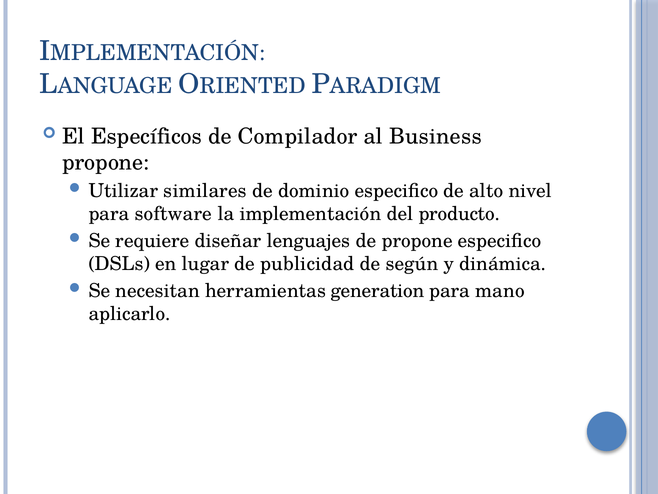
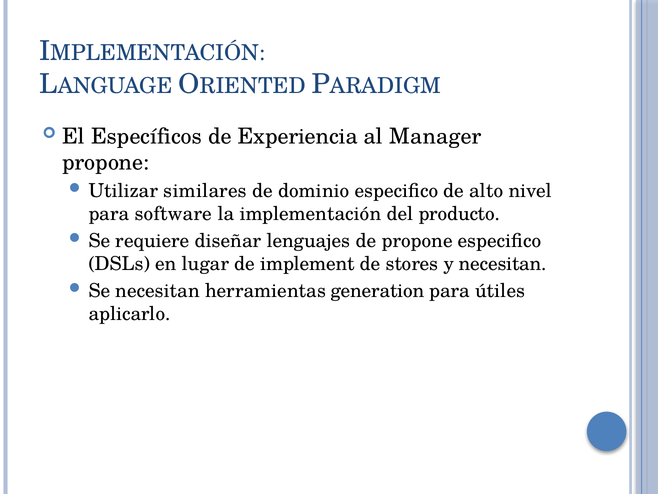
Compilador: Compilador -> Experiencia (298, 136)
Business: Business -> Manager (435, 136)
publicidad: publicidad -> implement (307, 264)
según: según -> stores (412, 264)
y dinámica: dinámica -> necesitan (503, 264)
mano: mano -> útiles (500, 291)
